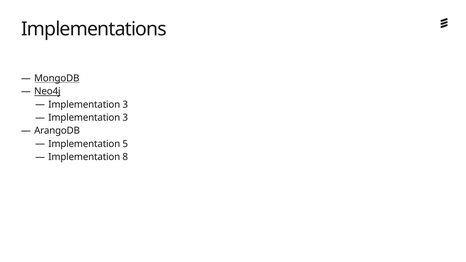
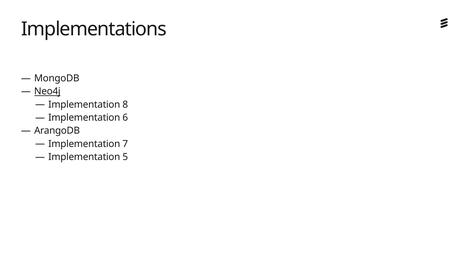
MongoDB underline: present -> none (57, 78)
3: 3 -> 8 (125, 105)
3: 3 -> 6 (125, 118)
5: 5 -> 7 (125, 144)
8: 8 -> 5 (125, 157)
